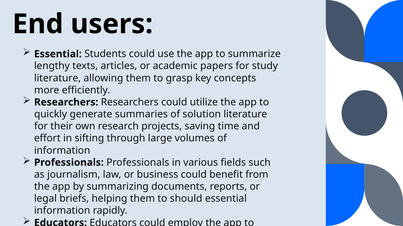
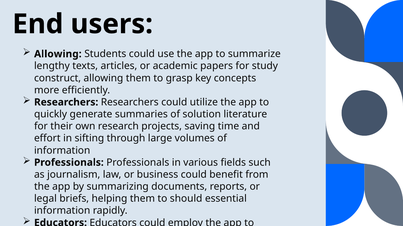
Essential: Essential -> Allowing (58, 54)
literature: literature -> construct (58, 78)
